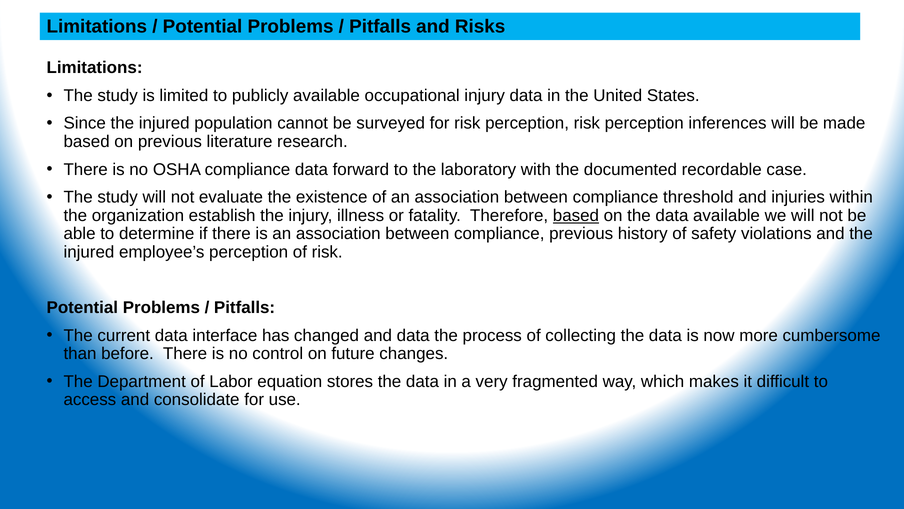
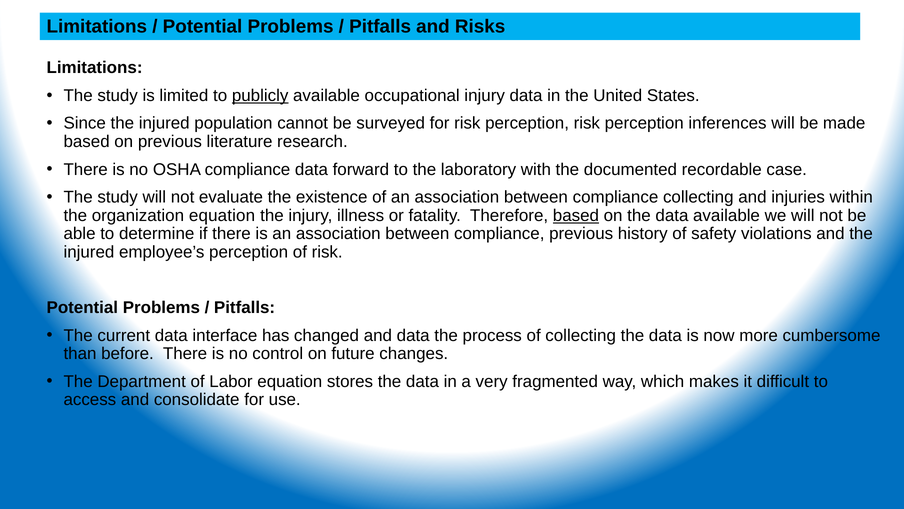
publicly underline: none -> present (260, 95)
compliance threshold: threshold -> collecting (698, 197)
organization establish: establish -> equation (222, 215)
